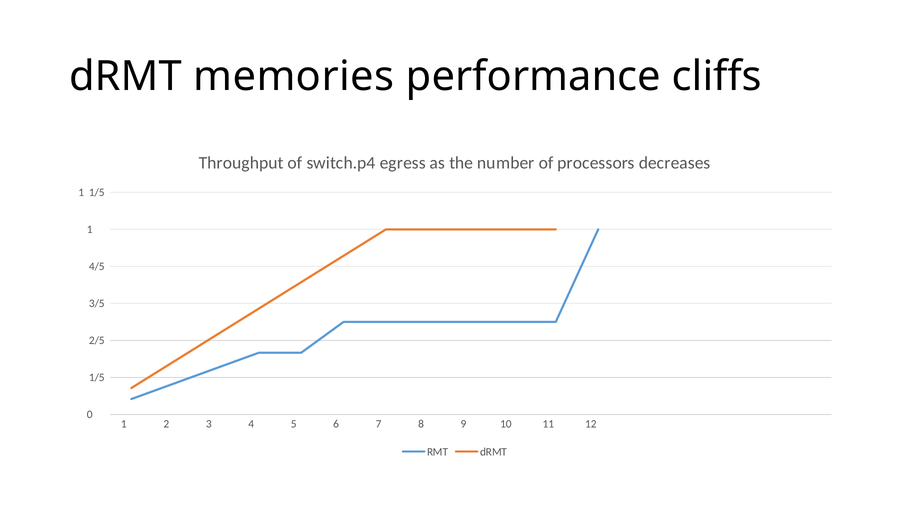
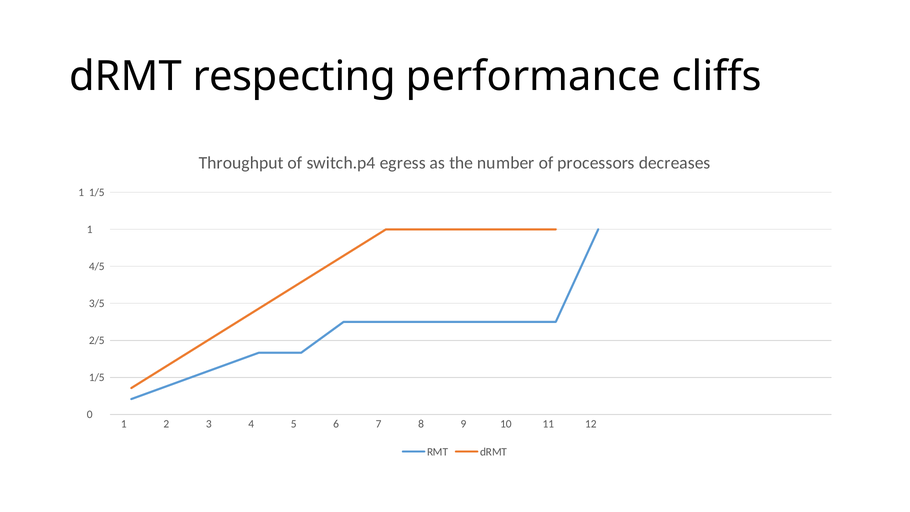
memories: memories -> respecting (294, 76)
